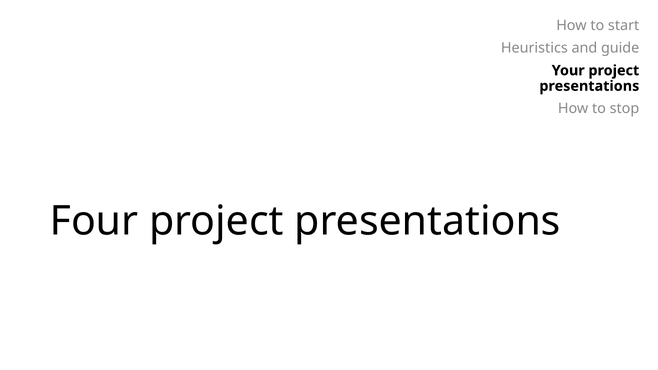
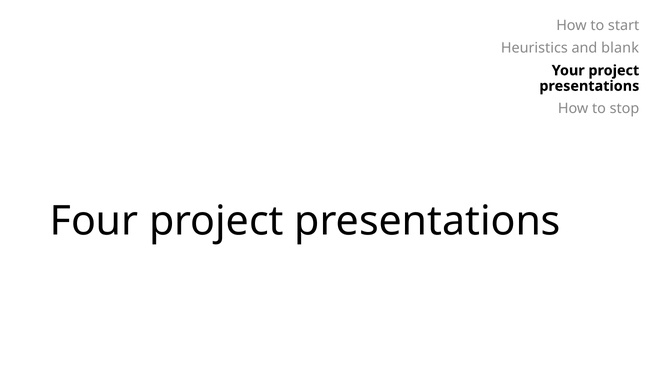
guide: guide -> blank (620, 48)
